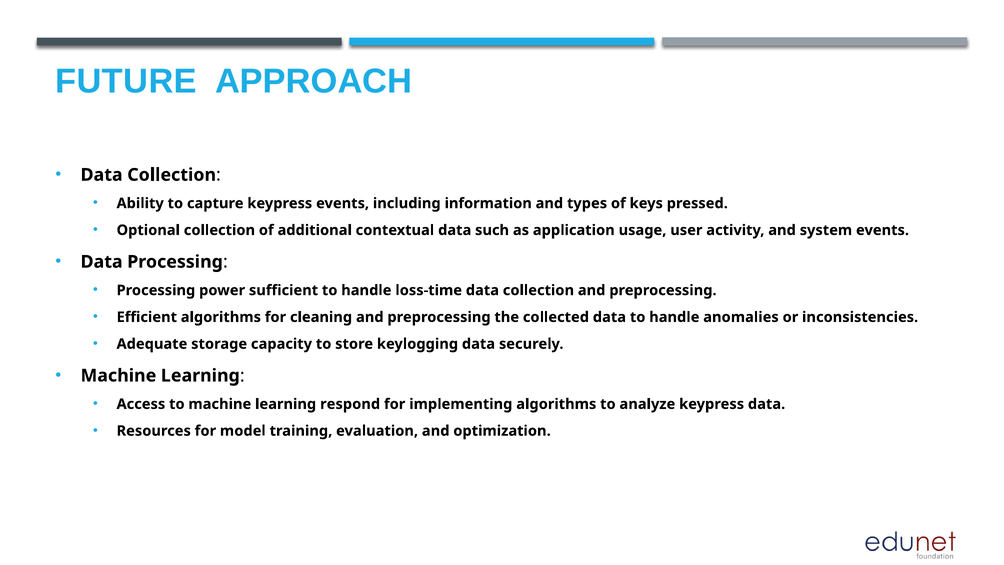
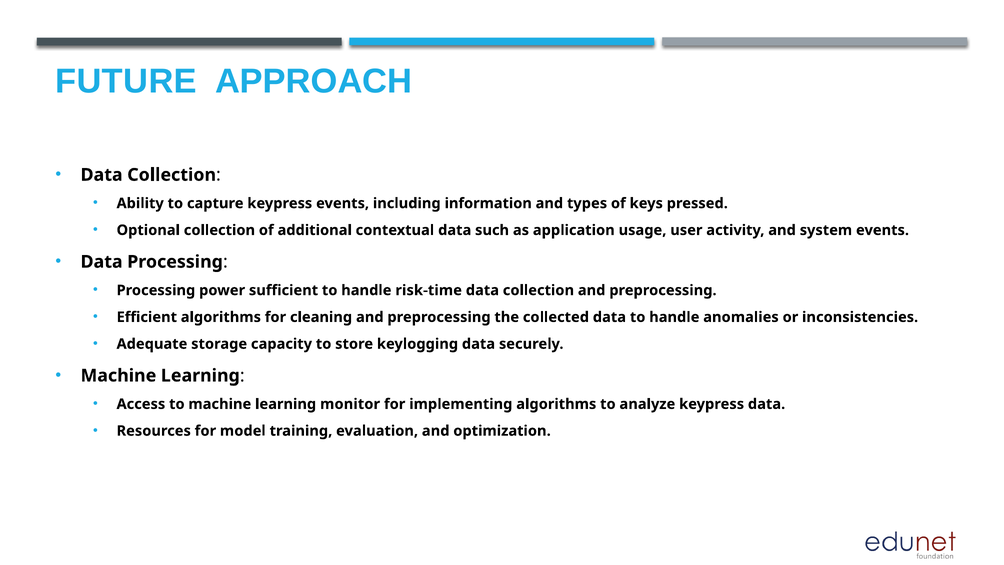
loss-time: loss-time -> risk-time (429, 290)
respond: respond -> monitor (350, 404)
